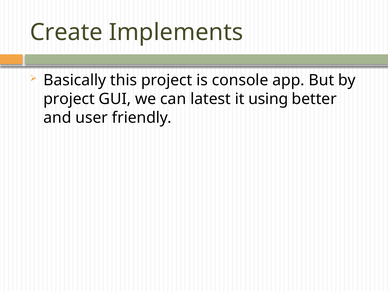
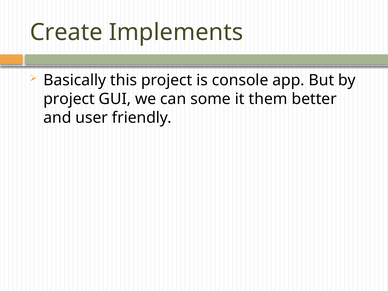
latest: latest -> some (211, 99)
using: using -> them (268, 99)
